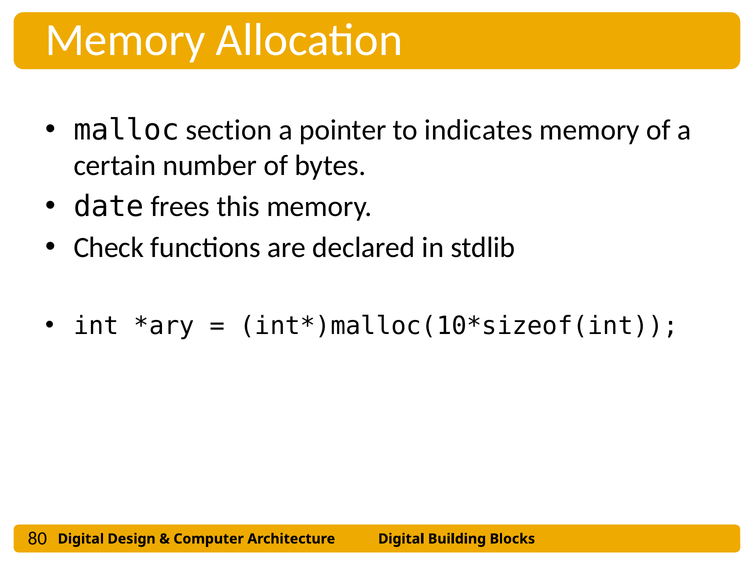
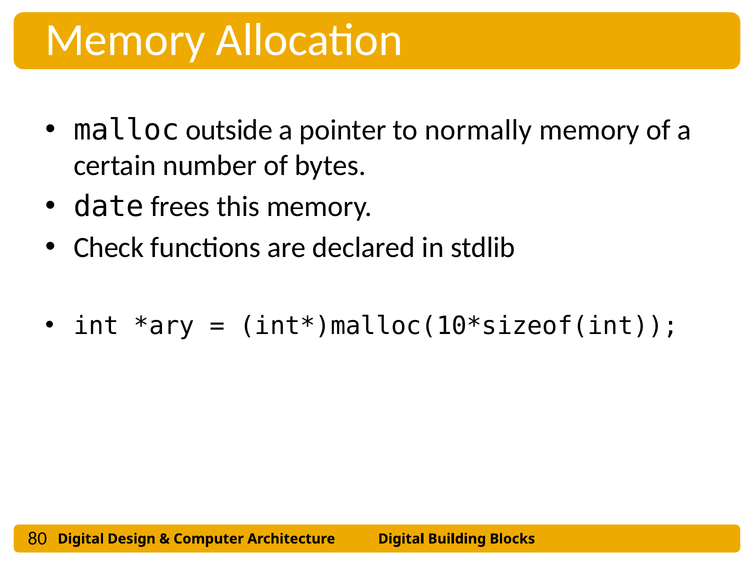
section: section -> outside (229, 130)
indicates: indicates -> normally (478, 130)
